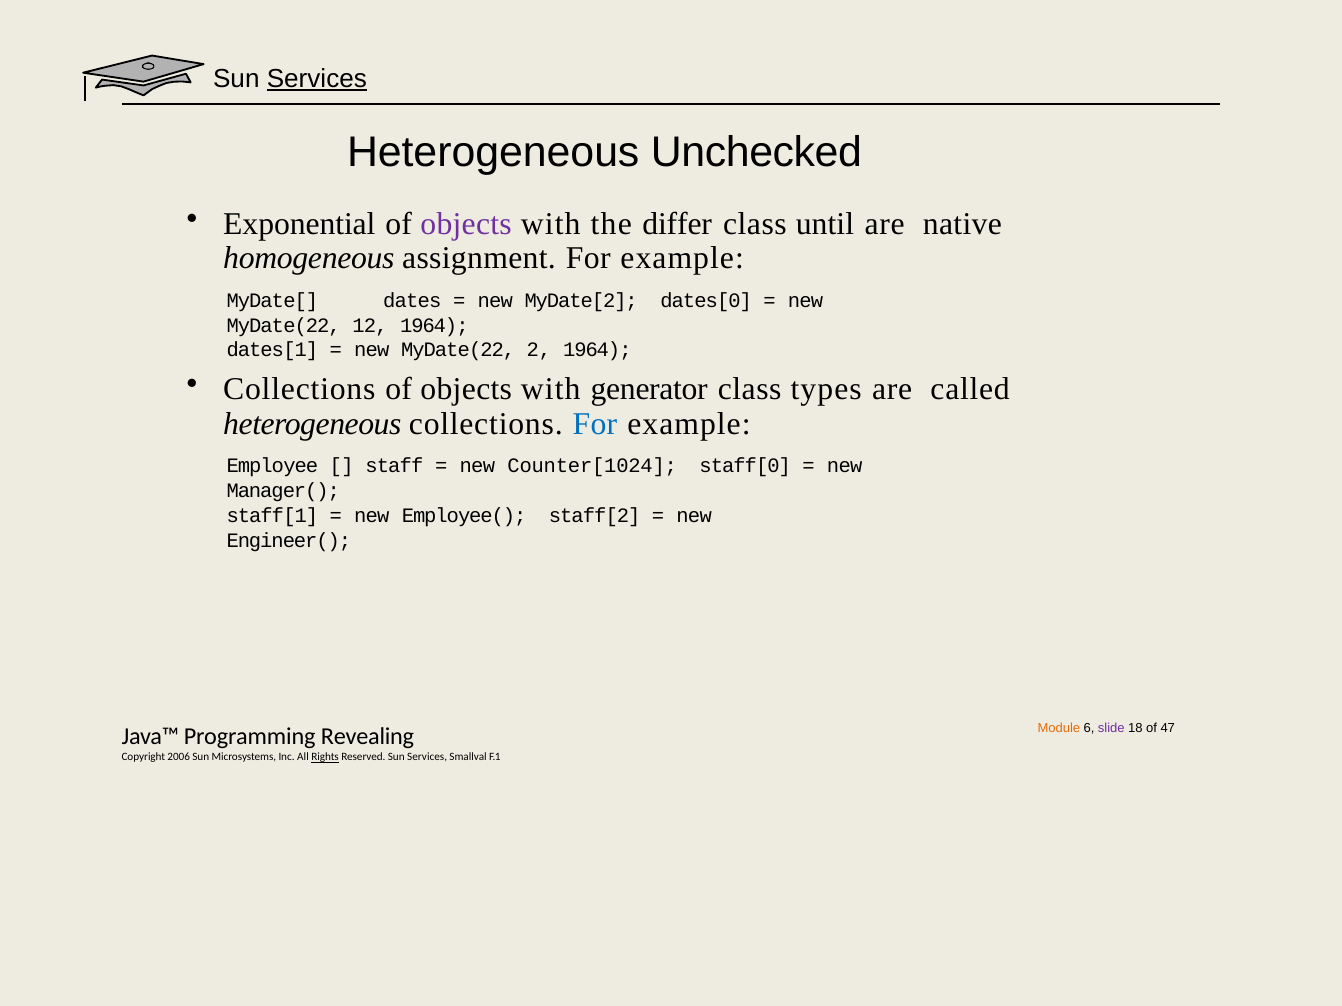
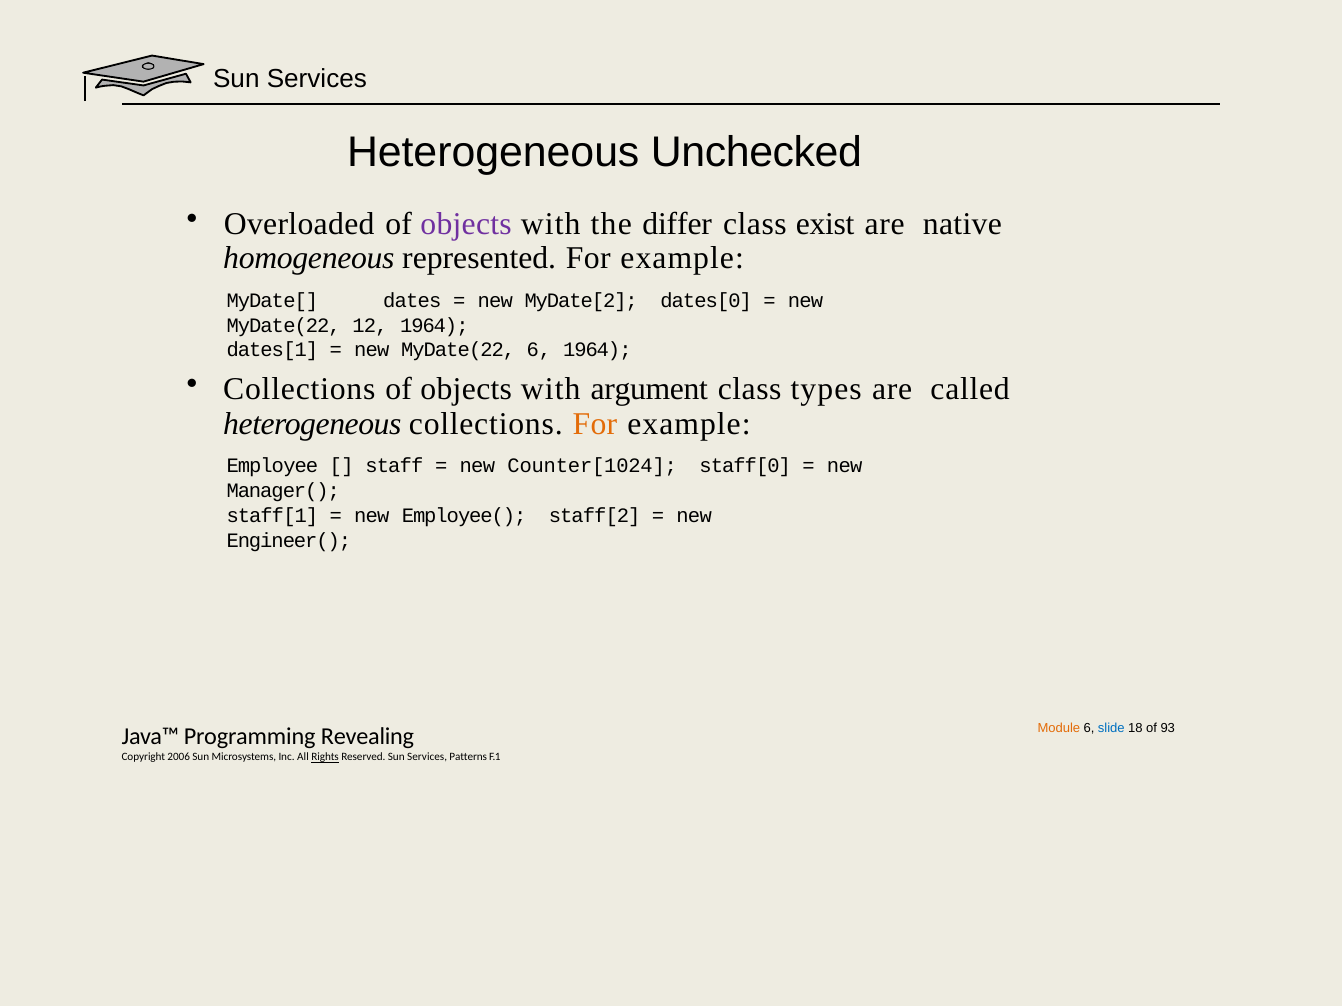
Services underline: present -> none (317, 79)
Exponential: Exponential -> Overloaded (299, 224)
until: until -> exist (825, 224)
assignment: assignment -> represented (479, 258)
MyDate(22 2: 2 -> 6 (539, 350)
generator: generator -> argument (649, 389)
For colour: blue -> orange (595, 424)
slide colour: purple -> blue (1111, 729)
47: 47 -> 93 (1168, 729)
Smallval: Smallval -> Patterns (468, 758)
